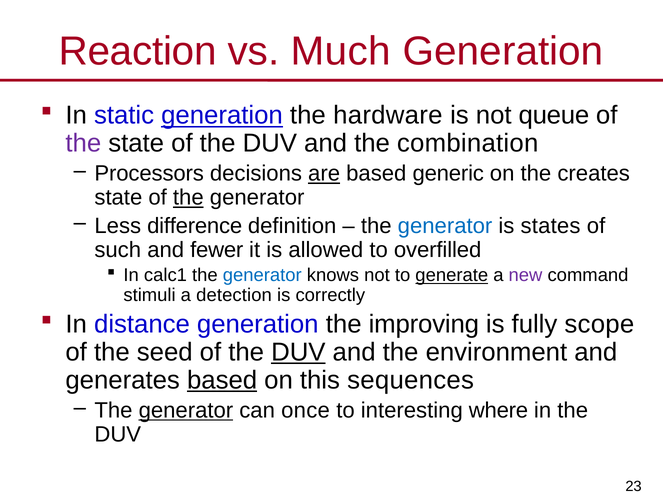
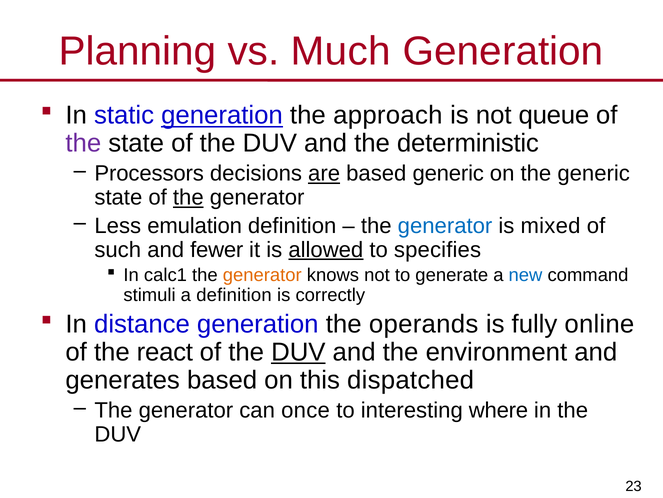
Reaction: Reaction -> Planning (138, 51)
hardware: hardware -> approach (388, 115)
combination: combination -> deterministic (468, 143)
the creates: creates -> generic (594, 173)
difference: difference -> emulation (195, 226)
states: states -> mixed (551, 226)
allowed underline: none -> present (326, 249)
overfilled: overfilled -> specifies (438, 249)
generator colour: blue -> orange (262, 275)
generate underline: present -> none (452, 275)
new colour: purple -> blue (526, 275)
a detection: detection -> definition (234, 295)
improving: improving -> operands (424, 324)
scope: scope -> online (599, 324)
seed: seed -> react (165, 352)
based underline: present -> none (222, 380)
sequences: sequences -> dispatched (411, 380)
generator underline: present -> none (186, 410)
